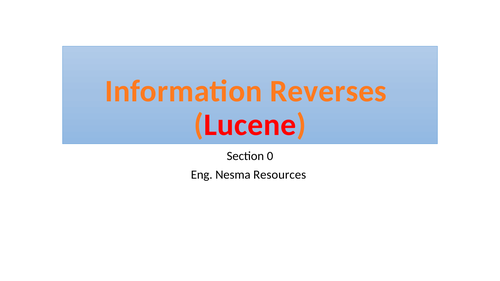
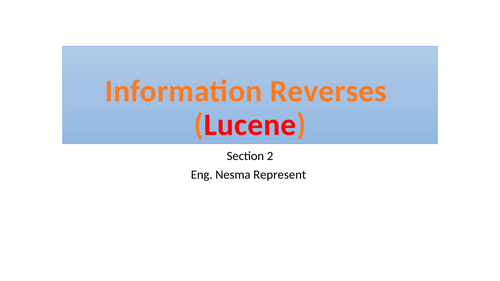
0: 0 -> 2 (270, 156)
Resources: Resources -> Represent (280, 175)
